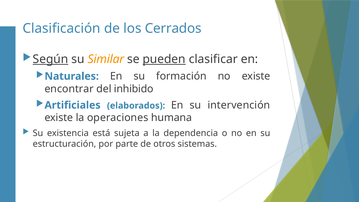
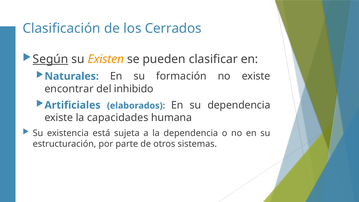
Similar: Similar -> Existen (106, 59)
pueden underline: present -> none (164, 59)
su intervención: intervención -> dependencia (239, 105)
operaciones: operaciones -> capacidades (118, 118)
